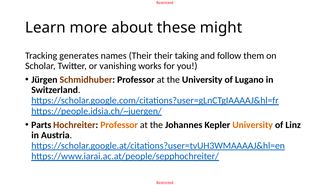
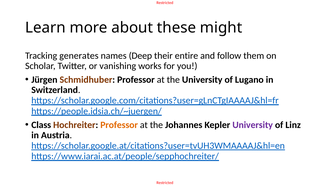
names Their: Their -> Deep (140, 56)
taking: taking -> entire (187, 56)
Parts: Parts -> Class (41, 125)
University colour: orange -> purple (253, 125)
